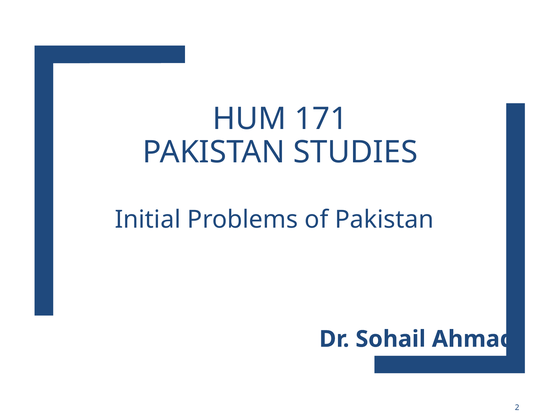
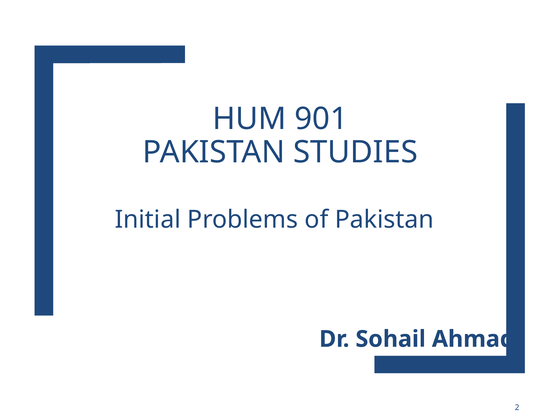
171: 171 -> 901 (321, 119)
